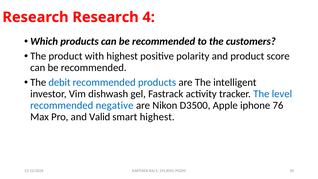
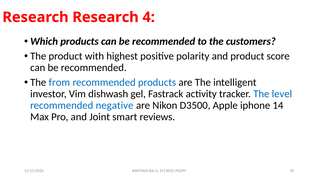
debit: debit -> from (59, 82)
76: 76 -> 14 (278, 105)
Valid: Valid -> Joint (100, 117)
smart highest: highest -> reviews (157, 117)
